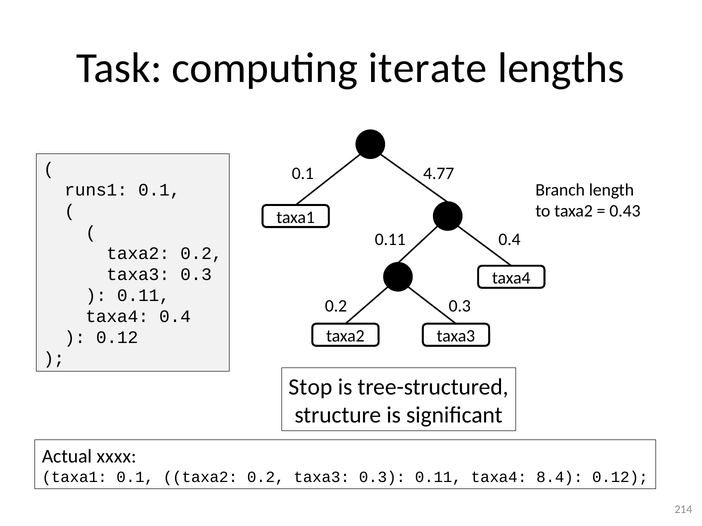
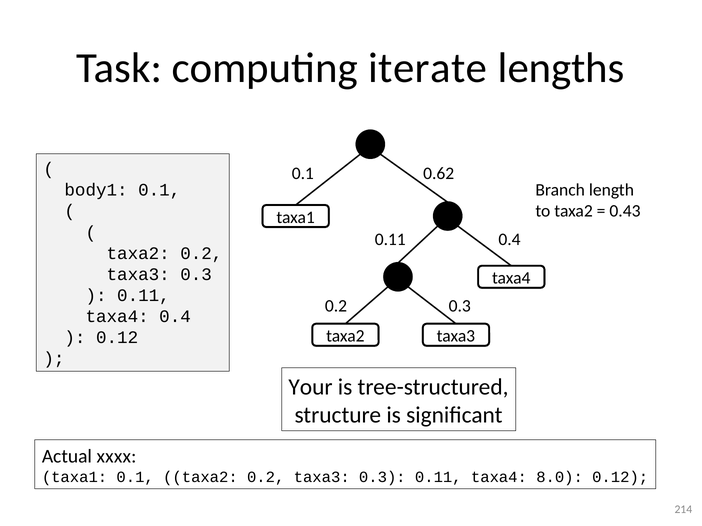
4.77: 4.77 -> 0.62 (439, 173)
runs1: runs1 -> body1 (96, 190)
Stop: Stop -> Your (311, 387)
8.4: 8.4 -> 8.0 (560, 477)
